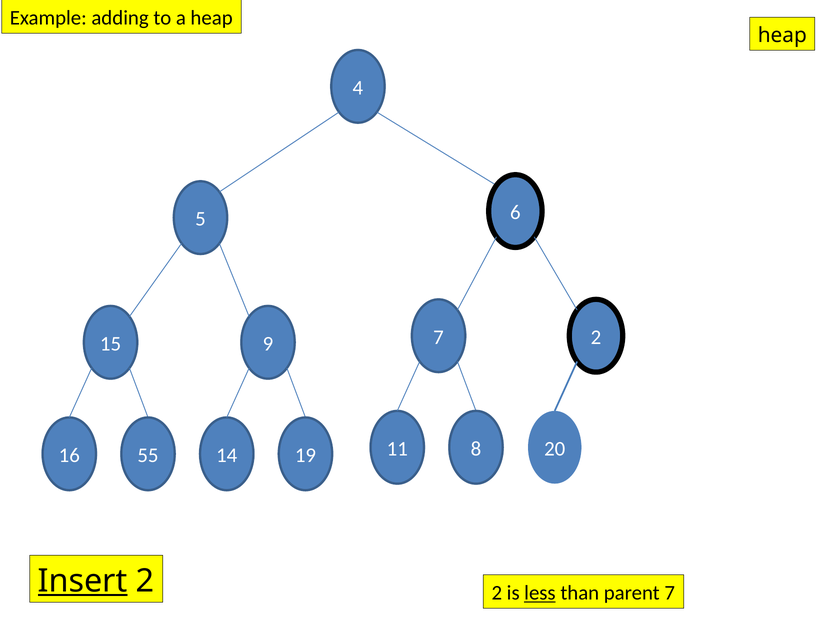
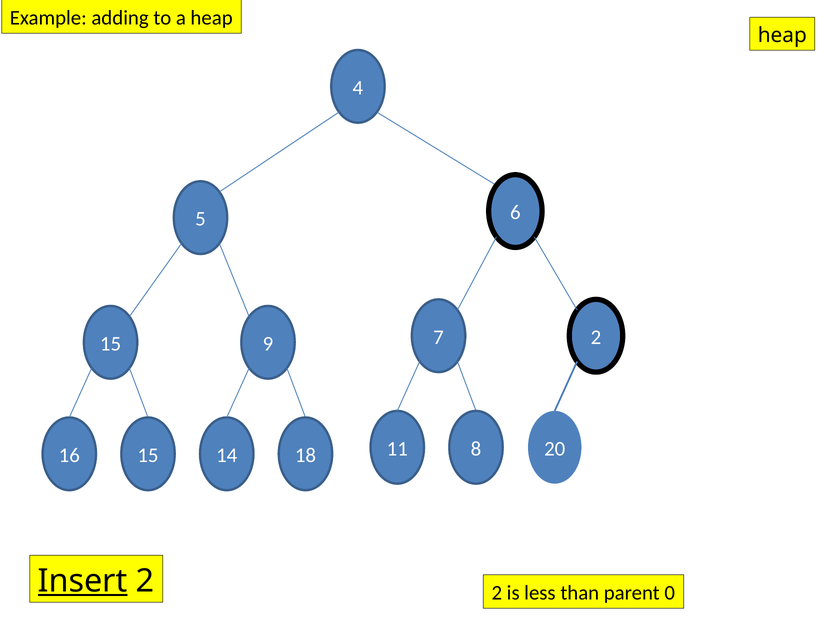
16 55: 55 -> 15 (148, 455)
19: 19 -> 18 (305, 455)
less underline: present -> none (540, 593)
parent 7: 7 -> 0 (670, 593)
